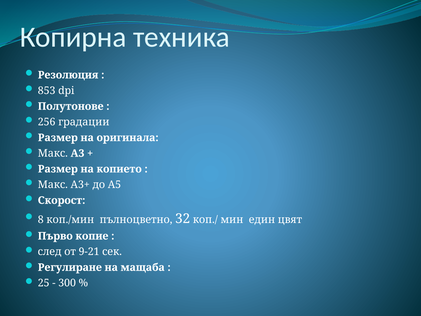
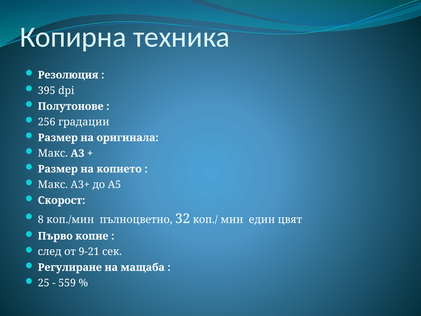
853: 853 -> 395 (47, 91)
300: 300 -> 559 (67, 283)
